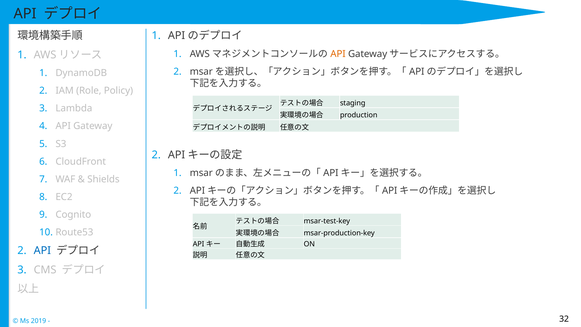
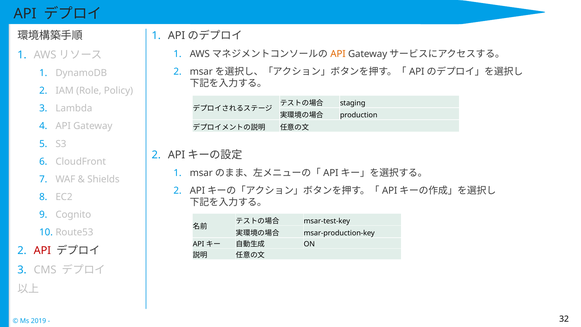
API colour: blue -> red (42, 251)
